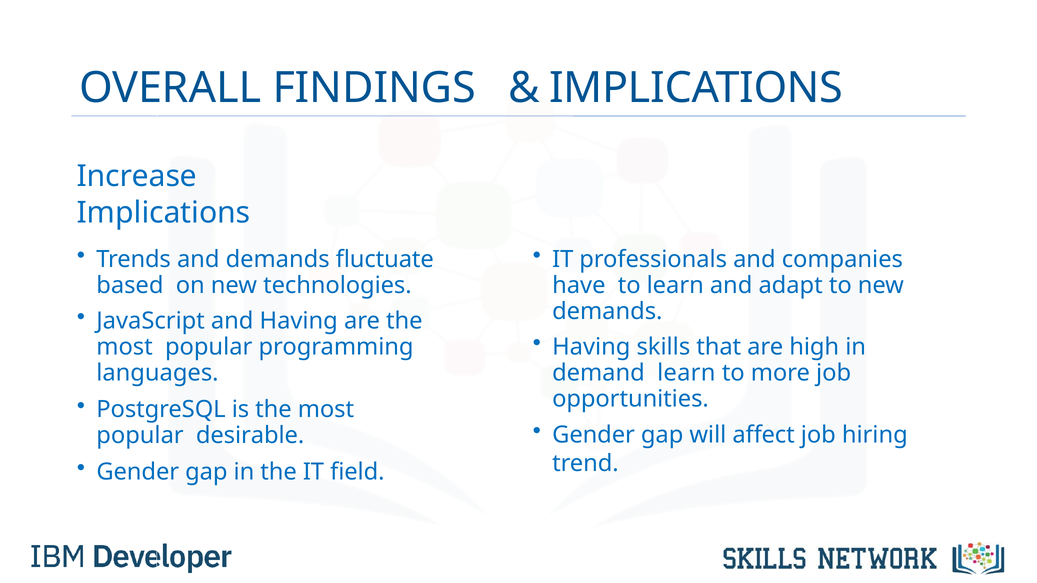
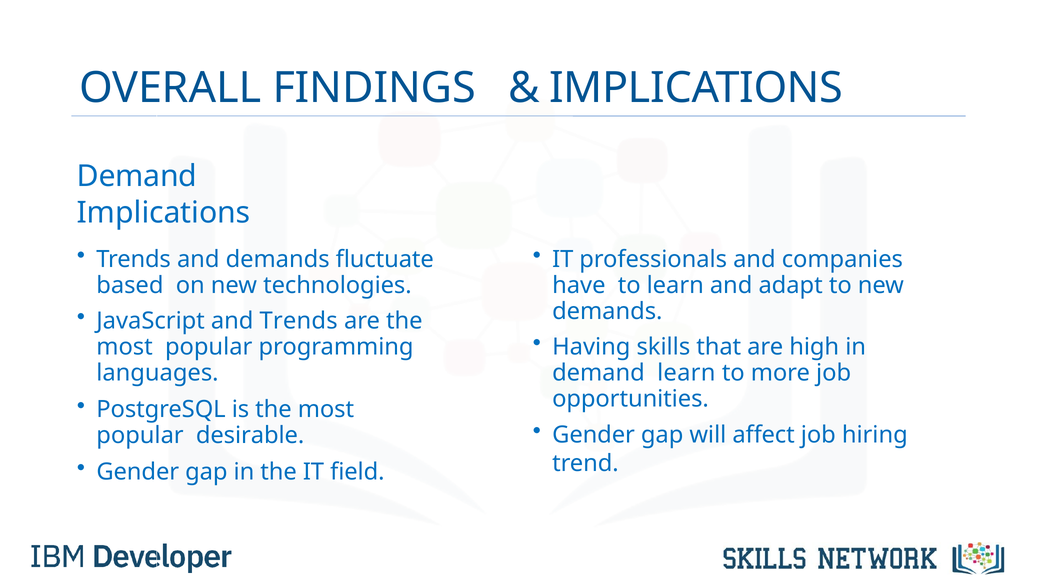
Increase: Increase -> Demand (137, 176)
and Having: Having -> Trends (299, 321)
